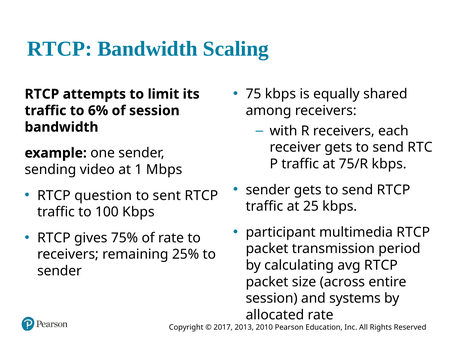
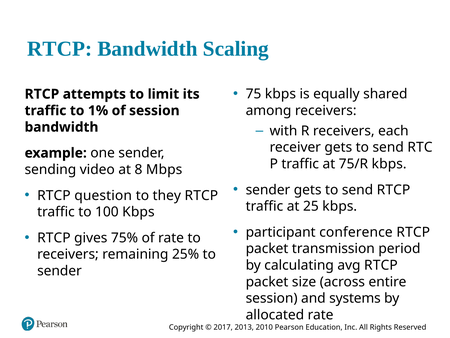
6%: 6% -> 1% (98, 110)
1: 1 -> 8 (138, 169)
sent: sent -> they (167, 195)
multimedia: multimedia -> conference (356, 232)
